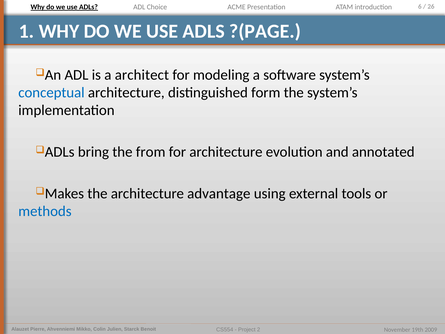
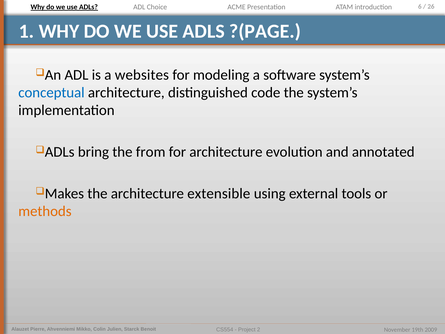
architect: architect -> websites (142, 75)
form: form -> code (266, 93)
advantage: advantage -> extensible (219, 193)
methods colour: blue -> orange (45, 211)
